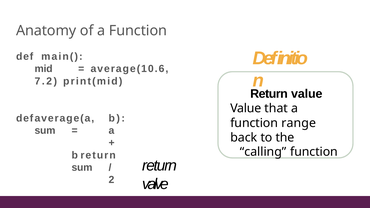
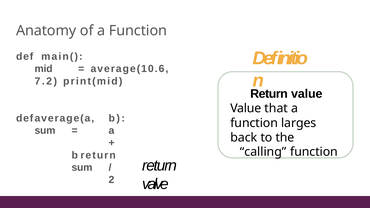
range: range -> larges (299, 123)
